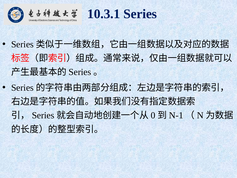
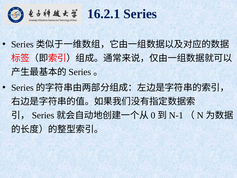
10.3.1: 10.3.1 -> 16.2.1 (104, 14)
